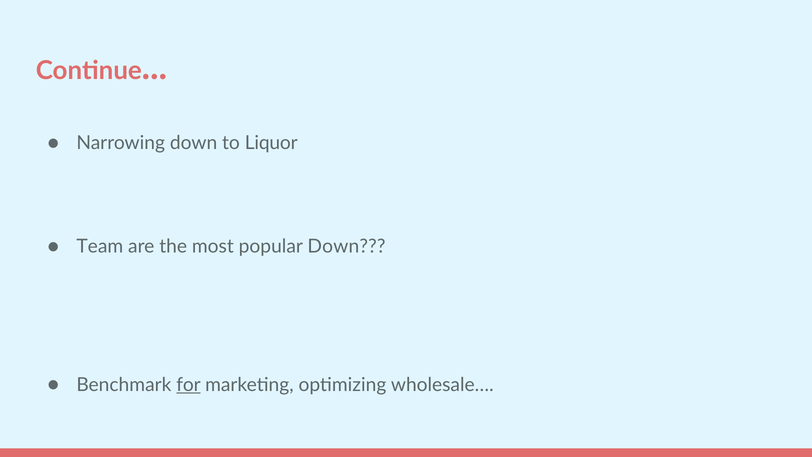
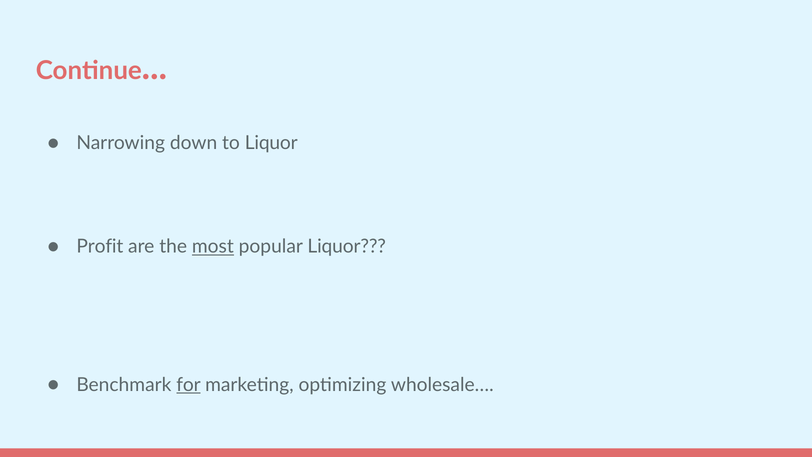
Team: Team -> Profit (100, 247)
most underline: none -> present (213, 247)
popular Down: Down -> Liquor (347, 247)
